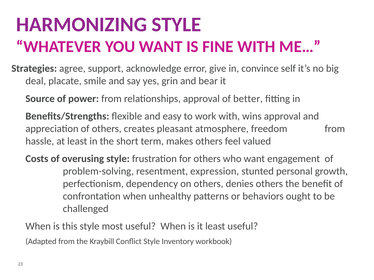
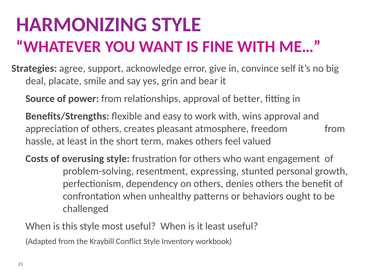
expression: expression -> expressing (215, 172)
